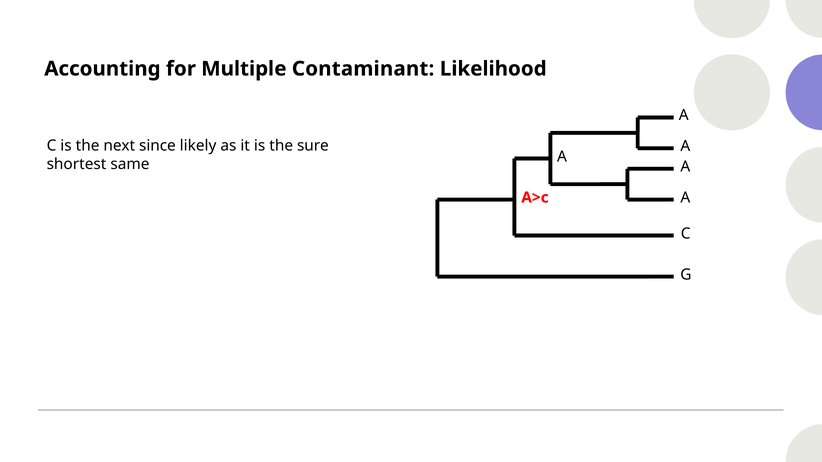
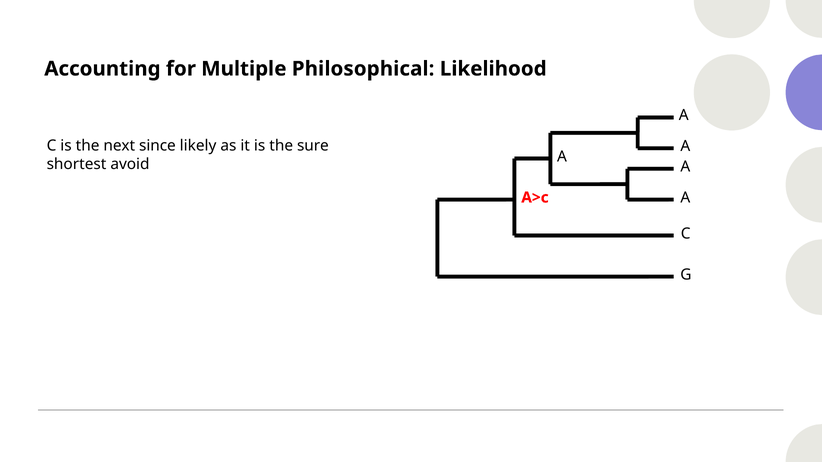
Contaminant: Contaminant -> Philosophical (363, 69)
same: same -> avoid (130, 164)
